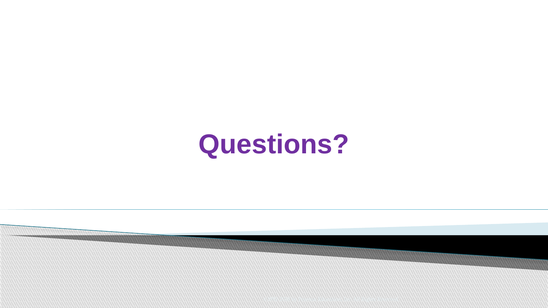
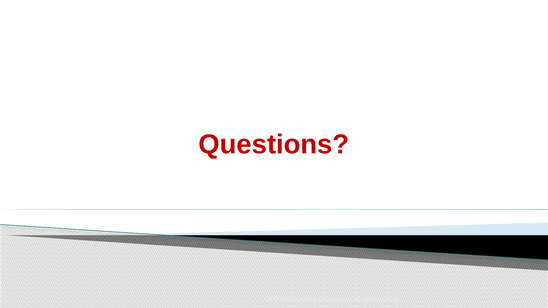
Questions colour: purple -> red (274, 144)
